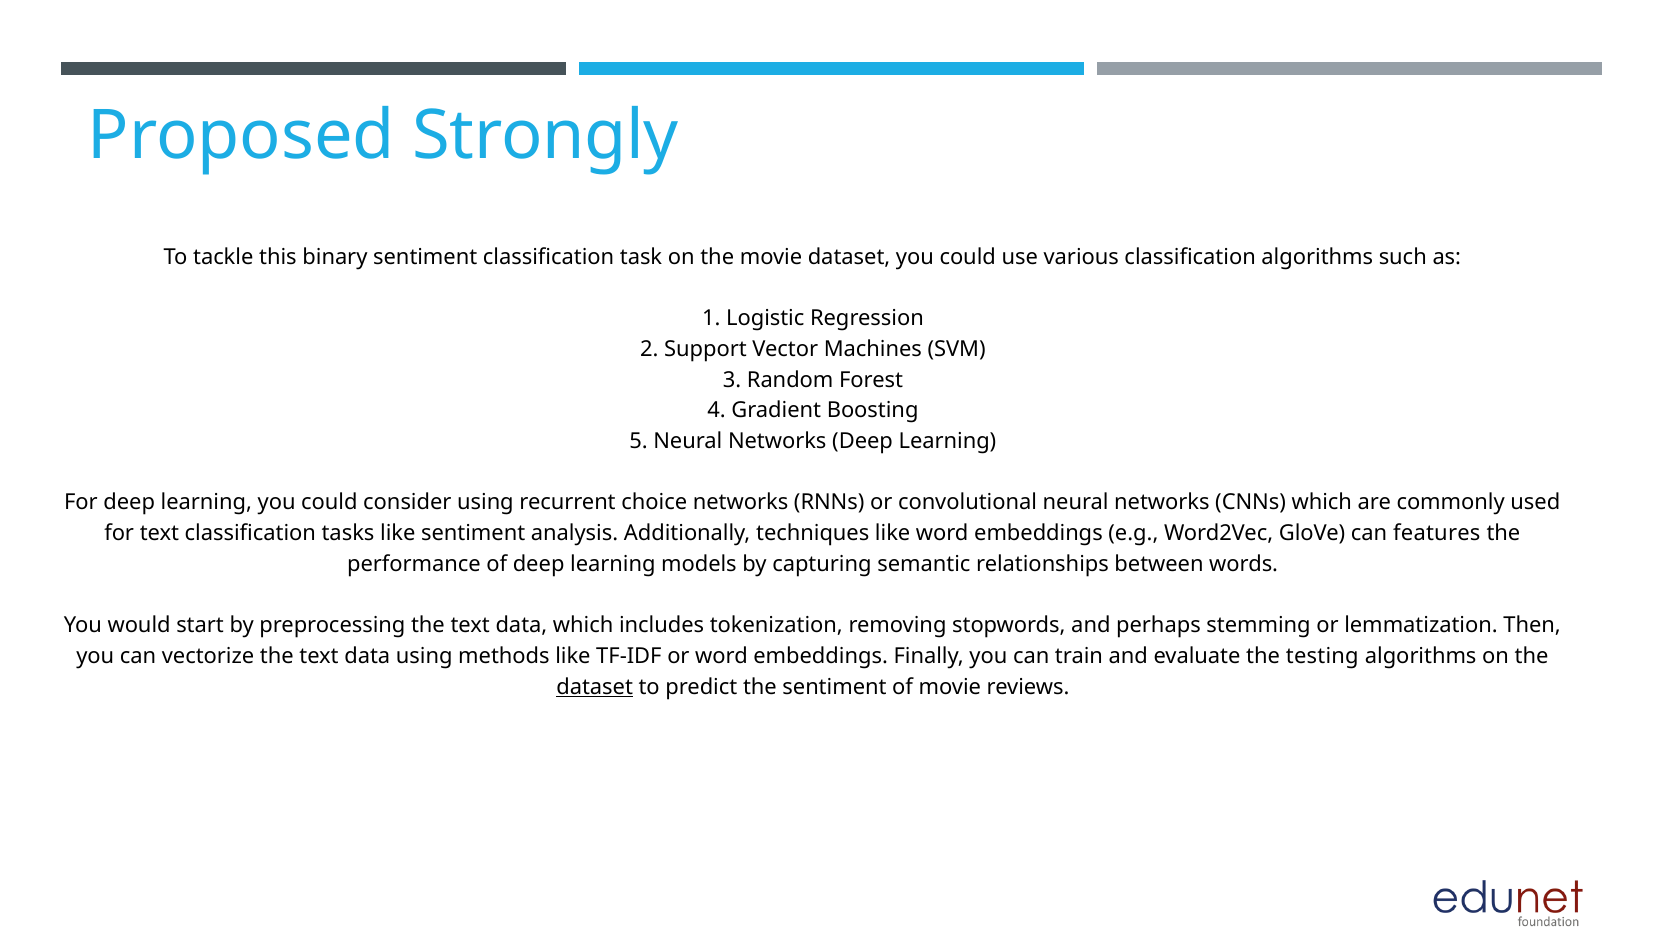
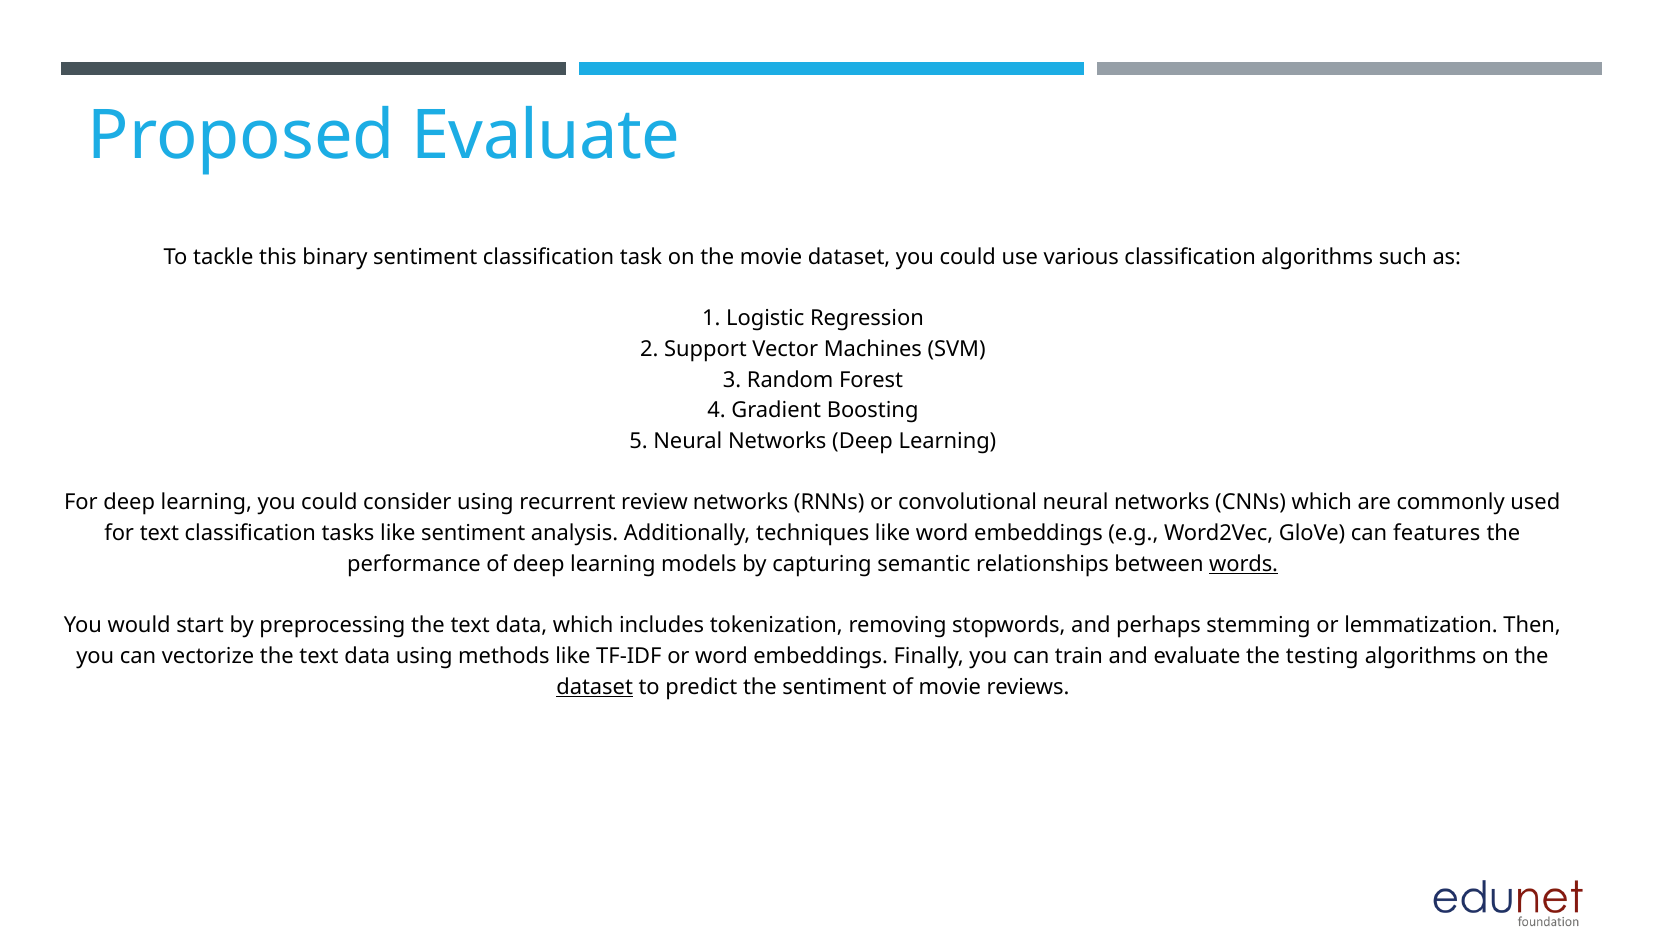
Proposed Strongly: Strongly -> Evaluate (546, 136)
choice: choice -> review (654, 502)
words underline: none -> present (1244, 564)
